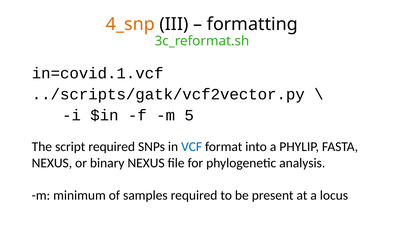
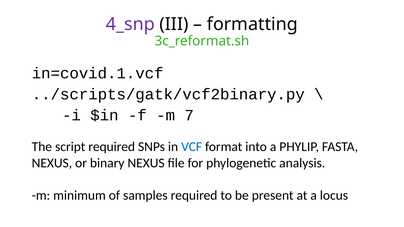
4_snp colour: orange -> purple (130, 24)
../scripts/gatk/vcf2vector.py: ../scripts/gatk/vcf2vector.py -> ../scripts/gatk/vcf2binary.py (168, 94)
5: 5 -> 7 (189, 116)
